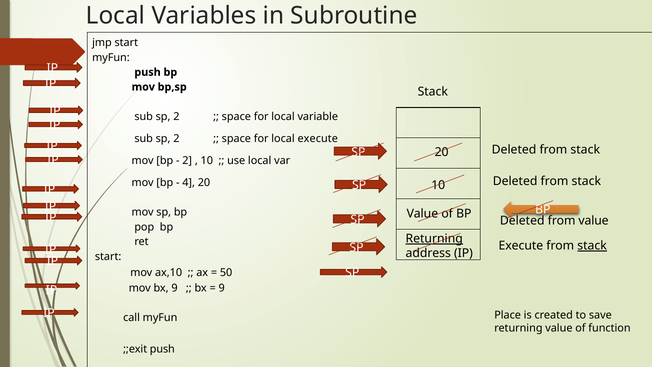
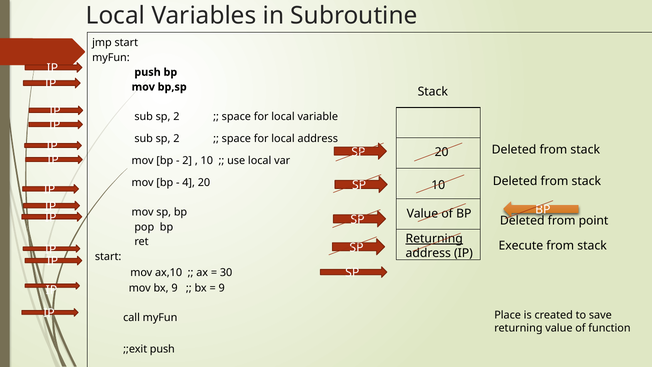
local execute: execute -> address (318, 139)
from value: value -> point (594, 221)
stack underline: present -> none (592, 246)
50: 50 -> 30 (226, 273)
